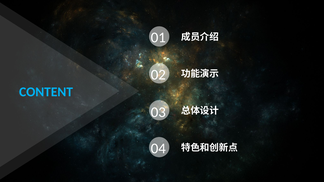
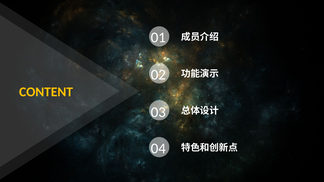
CONTENT colour: light blue -> yellow (46, 92)
